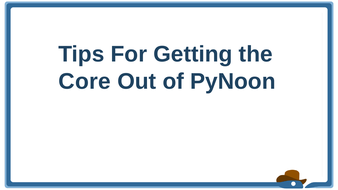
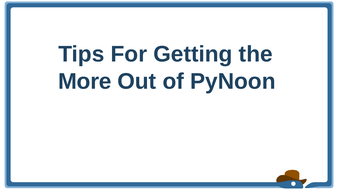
Core: Core -> More (85, 81)
